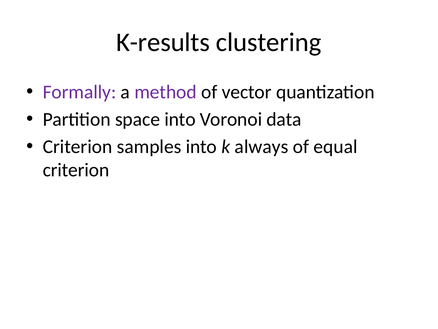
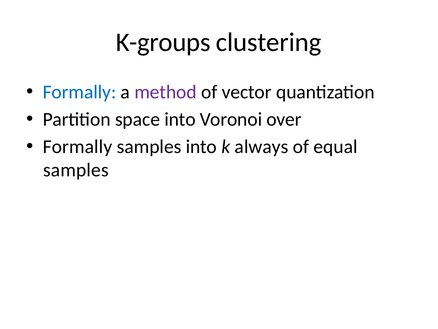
K-results: K-results -> K-groups (163, 42)
Formally colour: purple -> blue (79, 92)
data: data -> over (284, 119)
Criterion: Criterion -> Formally (77, 146)
criterion: criterion -> samples (76, 170)
